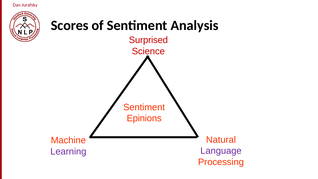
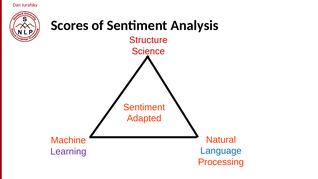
Surprised: Surprised -> Structure (148, 40)
Epinions: Epinions -> Adapted (144, 118)
Language colour: purple -> blue (221, 151)
